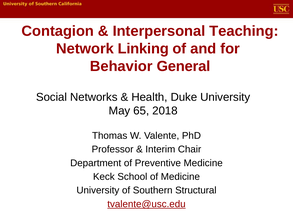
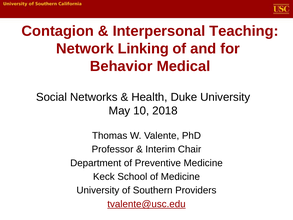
General: General -> Medical (183, 66)
65: 65 -> 10 (141, 111)
Structural: Structural -> Providers (196, 190)
